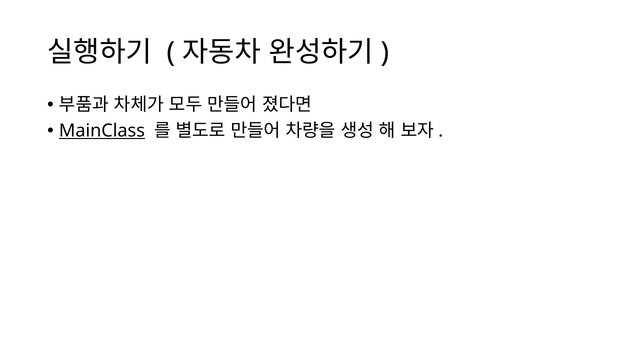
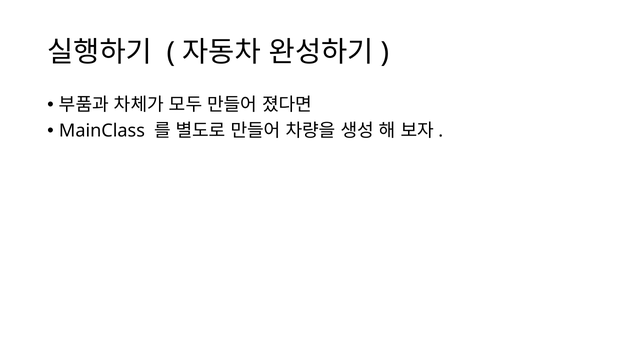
MainClass underline: present -> none (102, 131)
